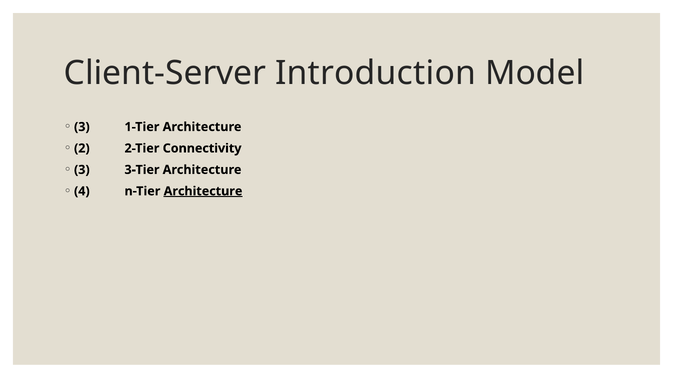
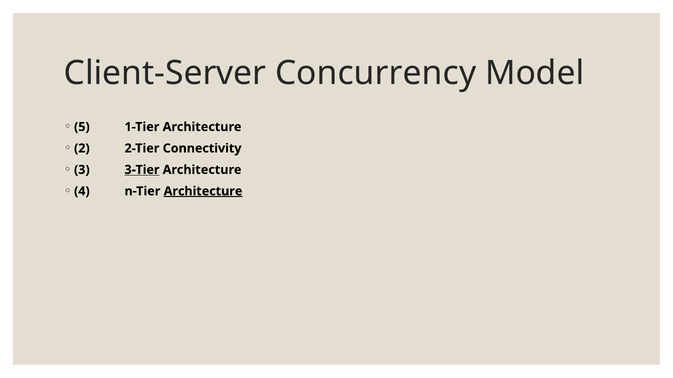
Introduction: Introduction -> Concurrency (376, 73)
3: 3 -> 5 (82, 127)
3-Tier underline: none -> present (142, 170)
